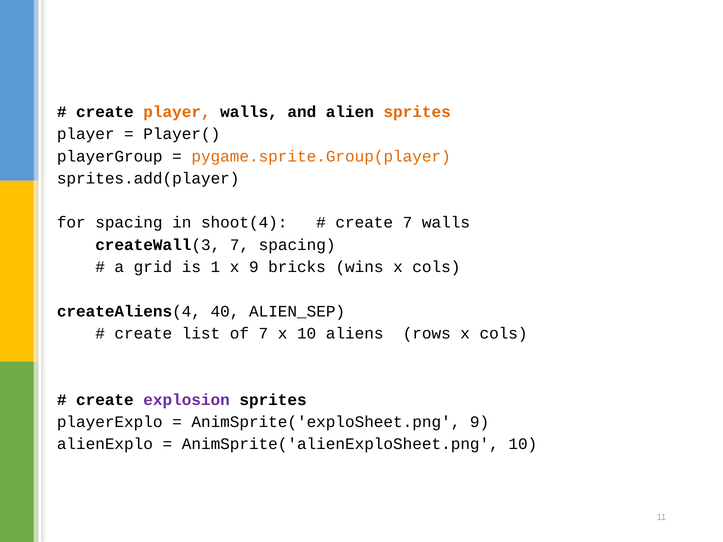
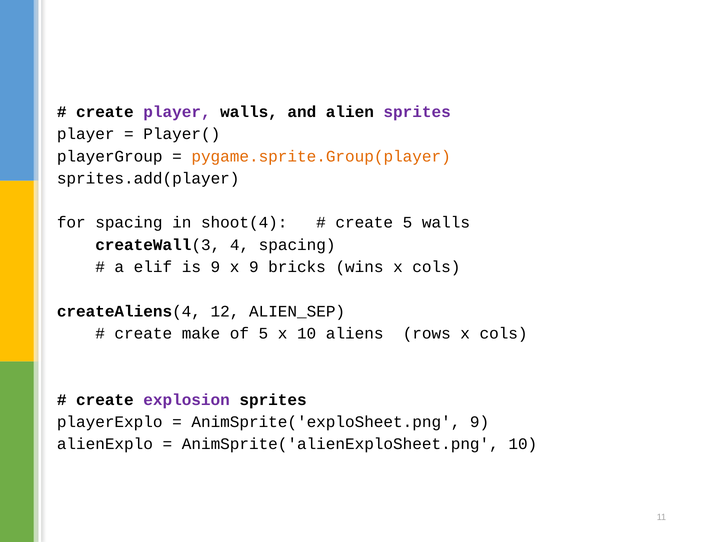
player colour: orange -> purple (177, 112)
sprites colour: orange -> purple (417, 112)
create 7: 7 -> 5 (408, 223)
createWall(3 7: 7 -> 4 (240, 245)
grid: grid -> elif (153, 267)
is 1: 1 -> 9 (215, 267)
40: 40 -> 12 (225, 311)
list: list -> make (201, 334)
of 7: 7 -> 5 (263, 334)
